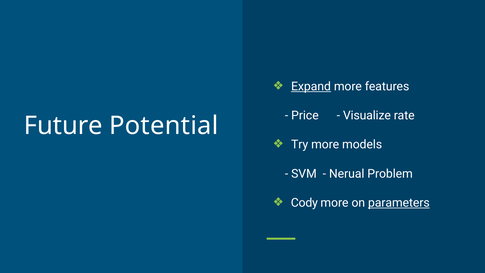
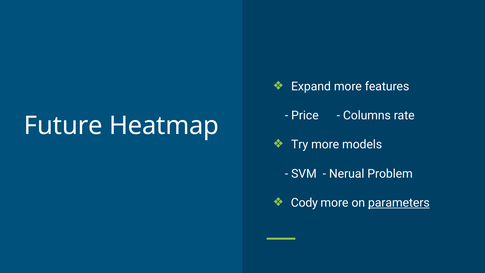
Expand underline: present -> none (311, 86)
Visualize: Visualize -> Columns (367, 115)
Potential: Potential -> Heatmap (164, 126)
